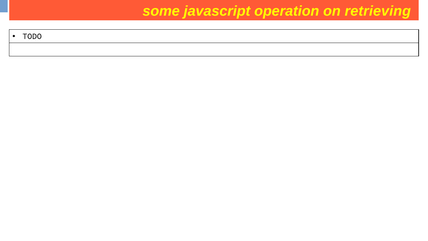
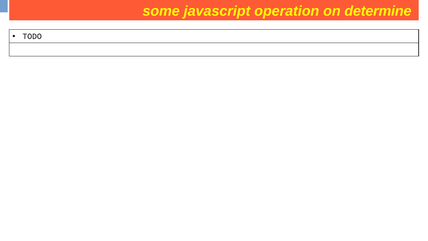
retrieving: retrieving -> determine (378, 11)
